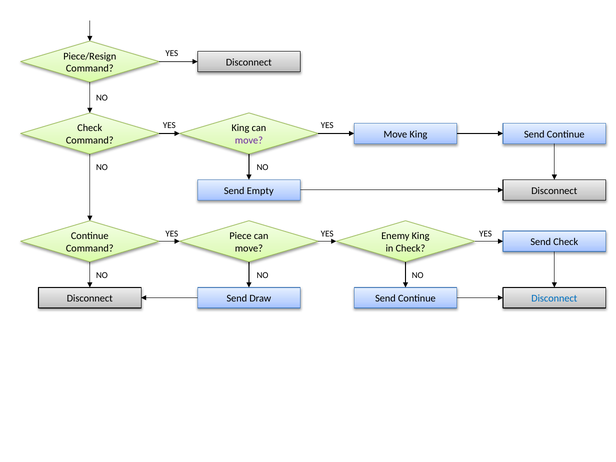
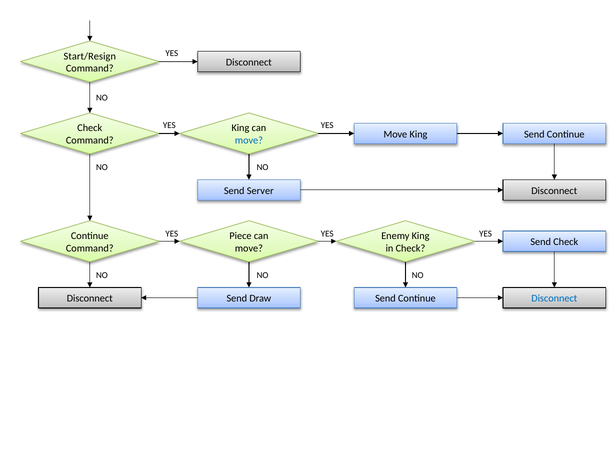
Piece/Resign: Piece/Resign -> Start/Resign (90, 56)
move colour: purple -> blue (249, 140)
Empty: Empty -> Server (260, 191)
